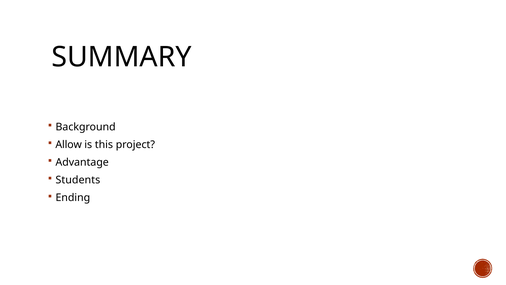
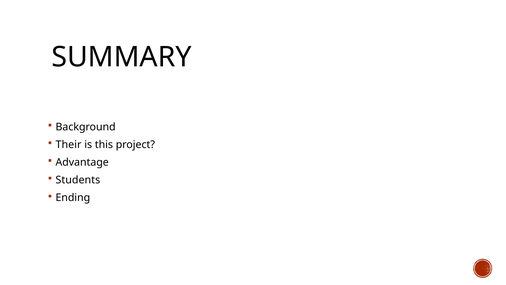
Allow: Allow -> Their (69, 144)
